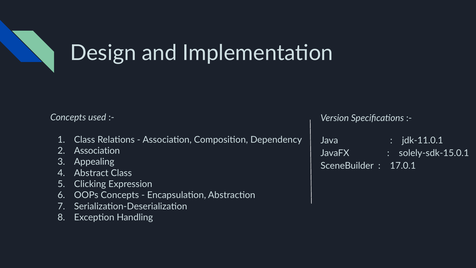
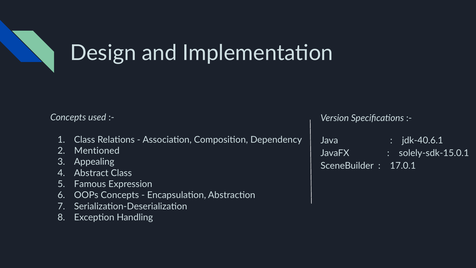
jdk-11.0.1: jdk-11.0.1 -> jdk-40.6.1 (423, 140)
Association: Association -> Mentioned (97, 151)
Clicking: Clicking -> Famous (90, 184)
